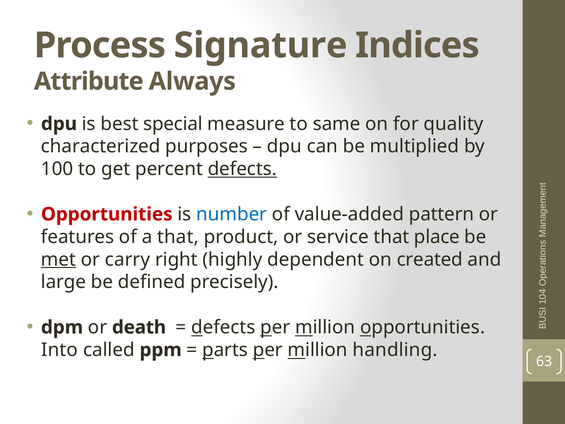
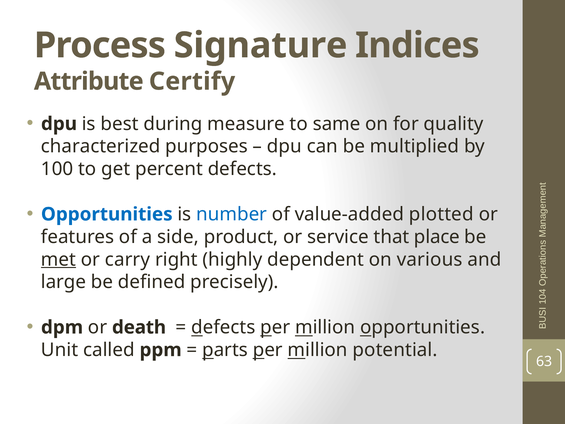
Always: Always -> Certify (192, 81)
special: special -> during (173, 124)
defects underline: present -> none (242, 169)
Opportunities colour: red -> blue (107, 214)
pattern: pattern -> plotted (441, 214)
a that: that -> side (178, 237)
created: created -> various (430, 259)
Into: Into -> Unit (60, 350)
handling: handling -> potential (395, 350)
